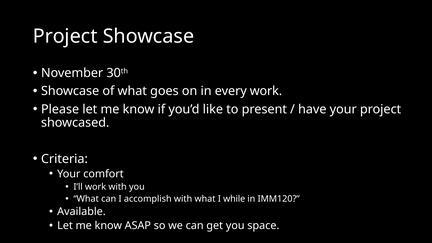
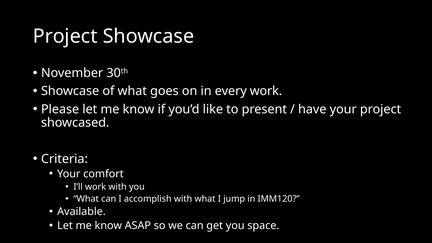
while: while -> jump (234, 199)
